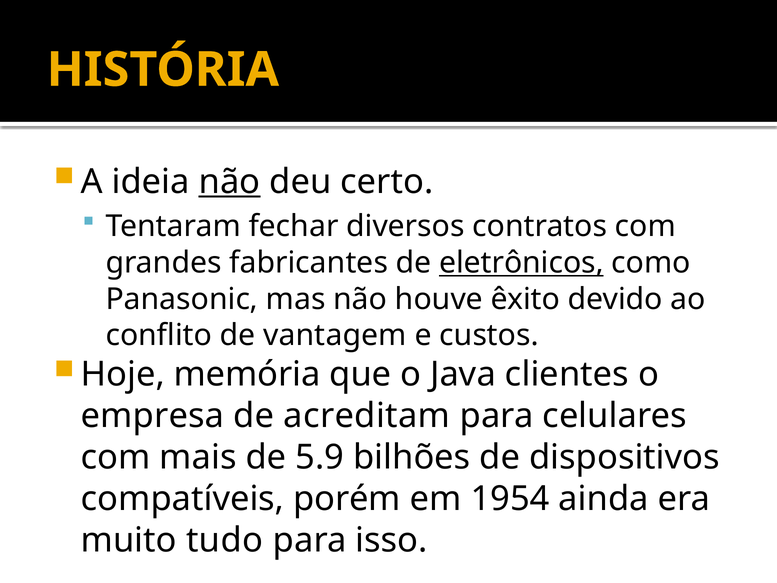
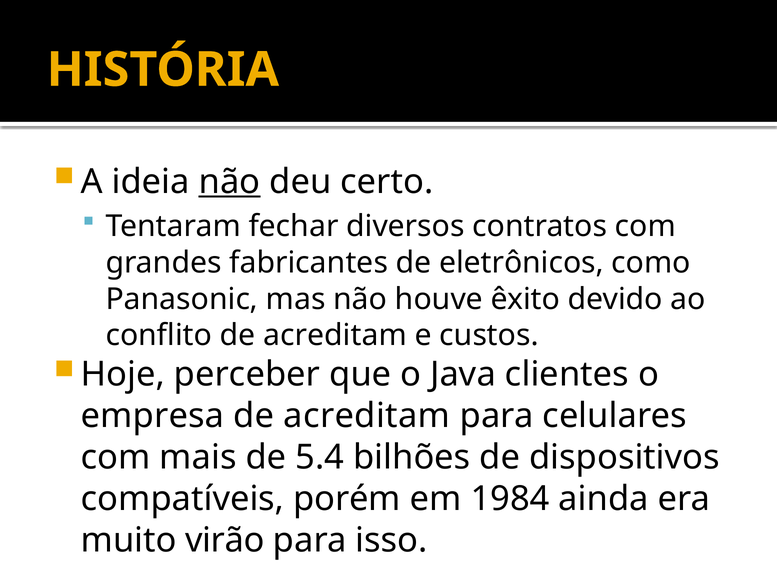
eletrônicos underline: present -> none (521, 263)
conflito de vantagem: vantagem -> acreditam (335, 335)
memória: memória -> perceber (247, 374)
5.9: 5.9 -> 5.4 (320, 457)
1954: 1954 -> 1984 (510, 499)
tudo: tudo -> virão (225, 540)
